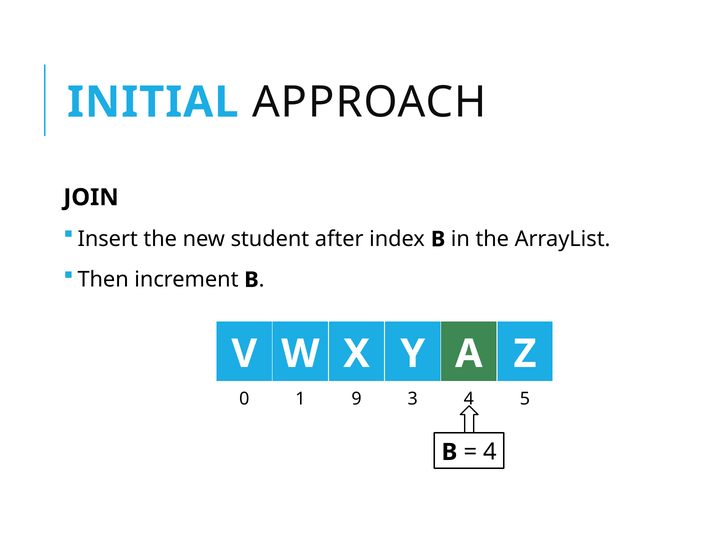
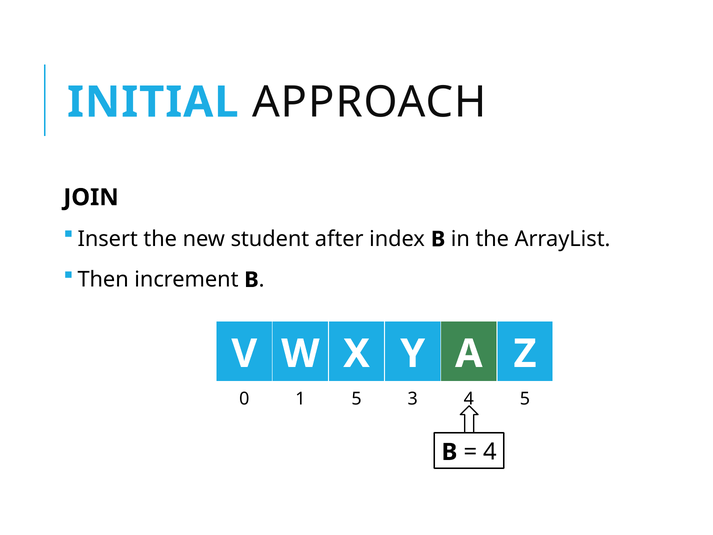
1 9: 9 -> 5 (357, 399)
